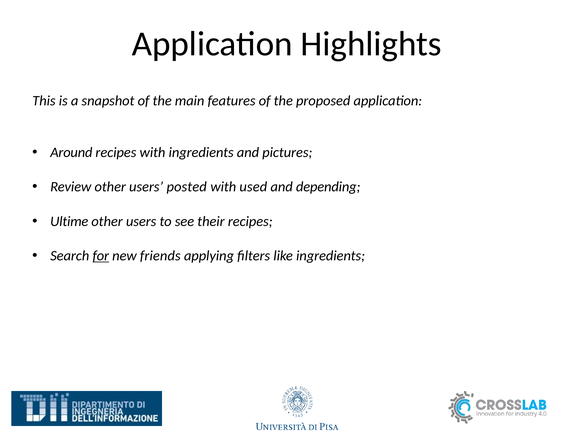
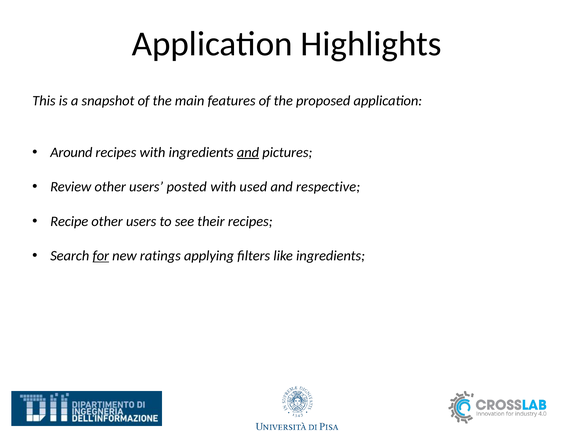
and underline: none -> present (248, 152)
depending: depending -> respective (328, 187)
Ultime: Ultime -> Recipe (69, 221)
friends: friends -> ratings (160, 256)
